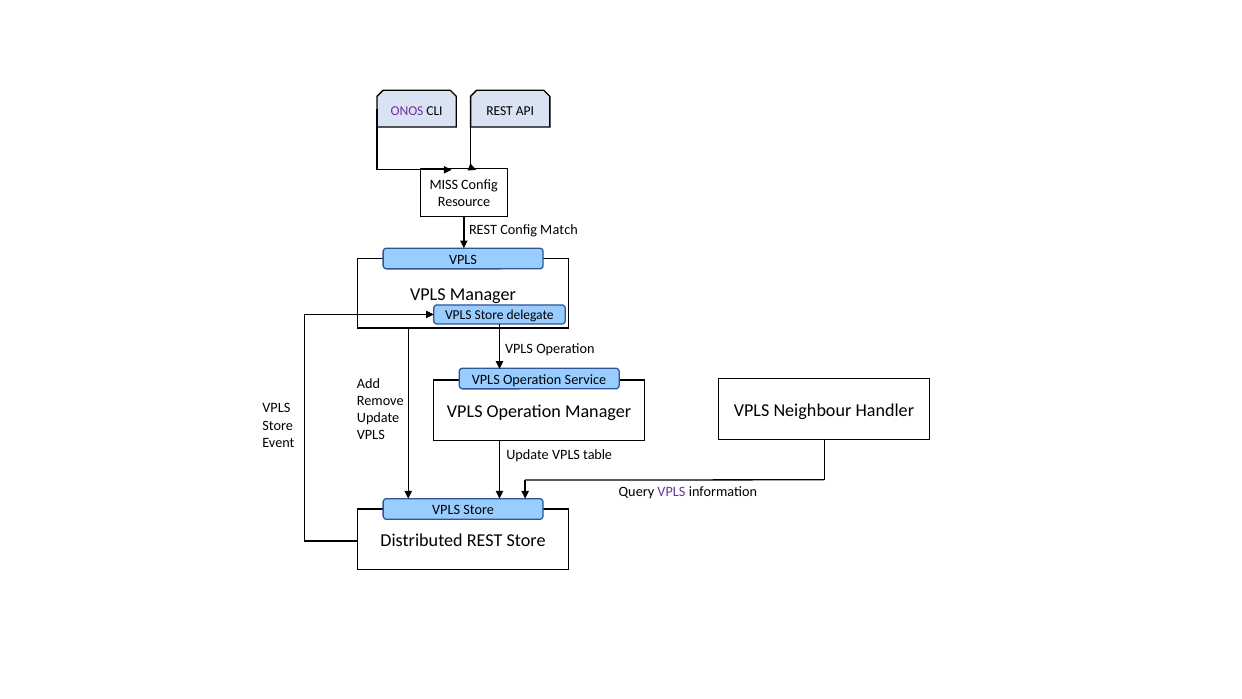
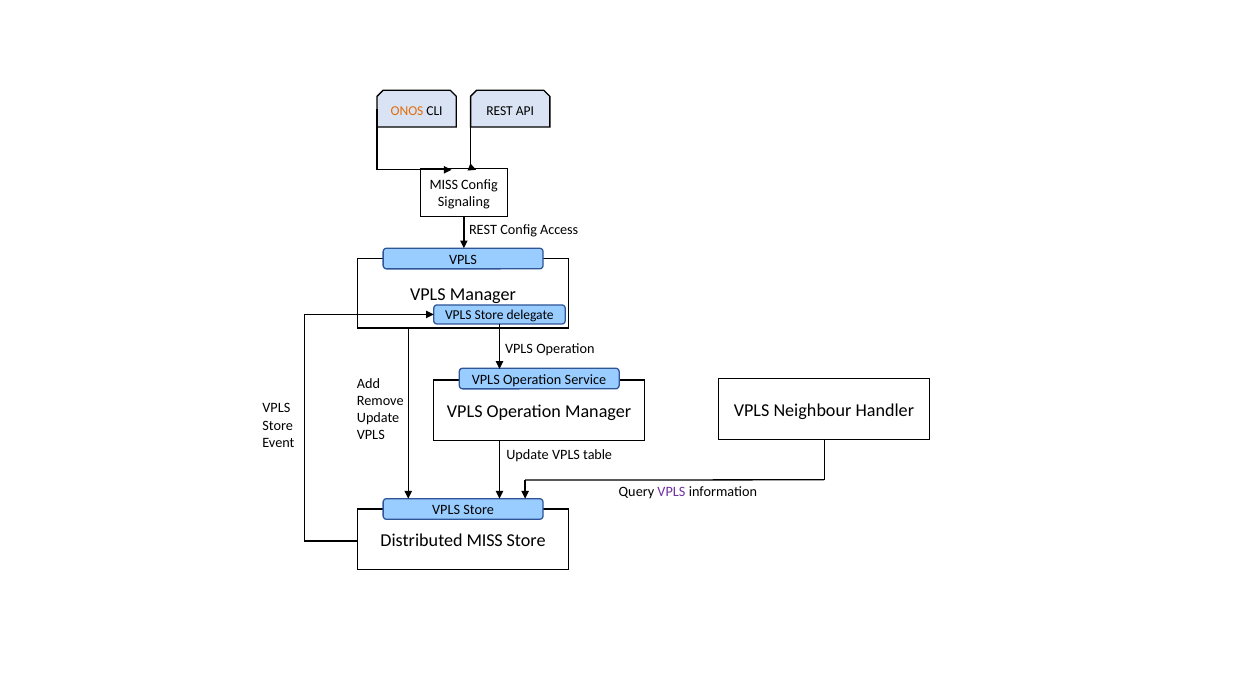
ONOS colour: purple -> orange (407, 111)
Resource: Resource -> Signaling (464, 202)
Match: Match -> Access (559, 230)
Distributed REST: REST -> MISS (485, 540)
